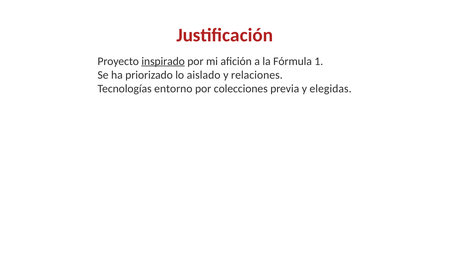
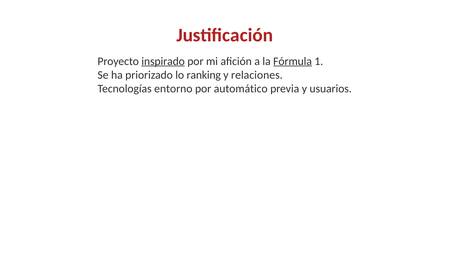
Fórmula underline: none -> present (293, 61)
aislado: aislado -> ranking (204, 75)
colecciones: colecciones -> automático (241, 89)
elegidas: elegidas -> usuarios (331, 89)
